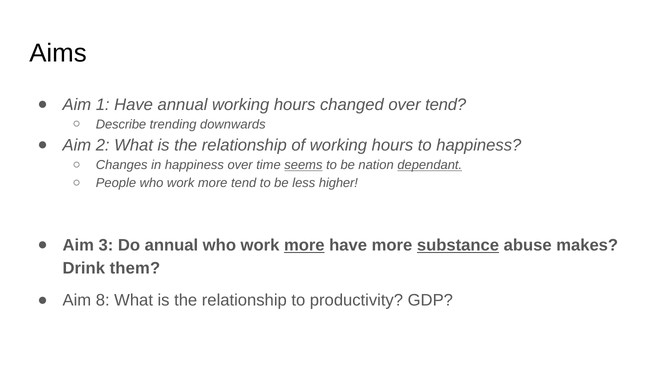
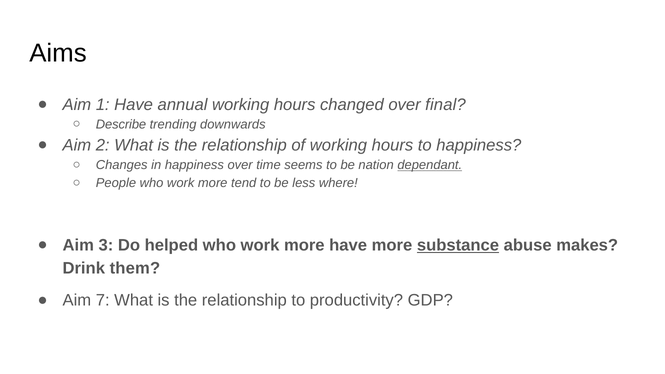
over tend: tend -> final (446, 105)
seems underline: present -> none (303, 165)
higher: higher -> where (338, 183)
Do annual: annual -> helped (171, 245)
more underline: present -> none (304, 245)
8: 8 -> 7 (103, 300)
